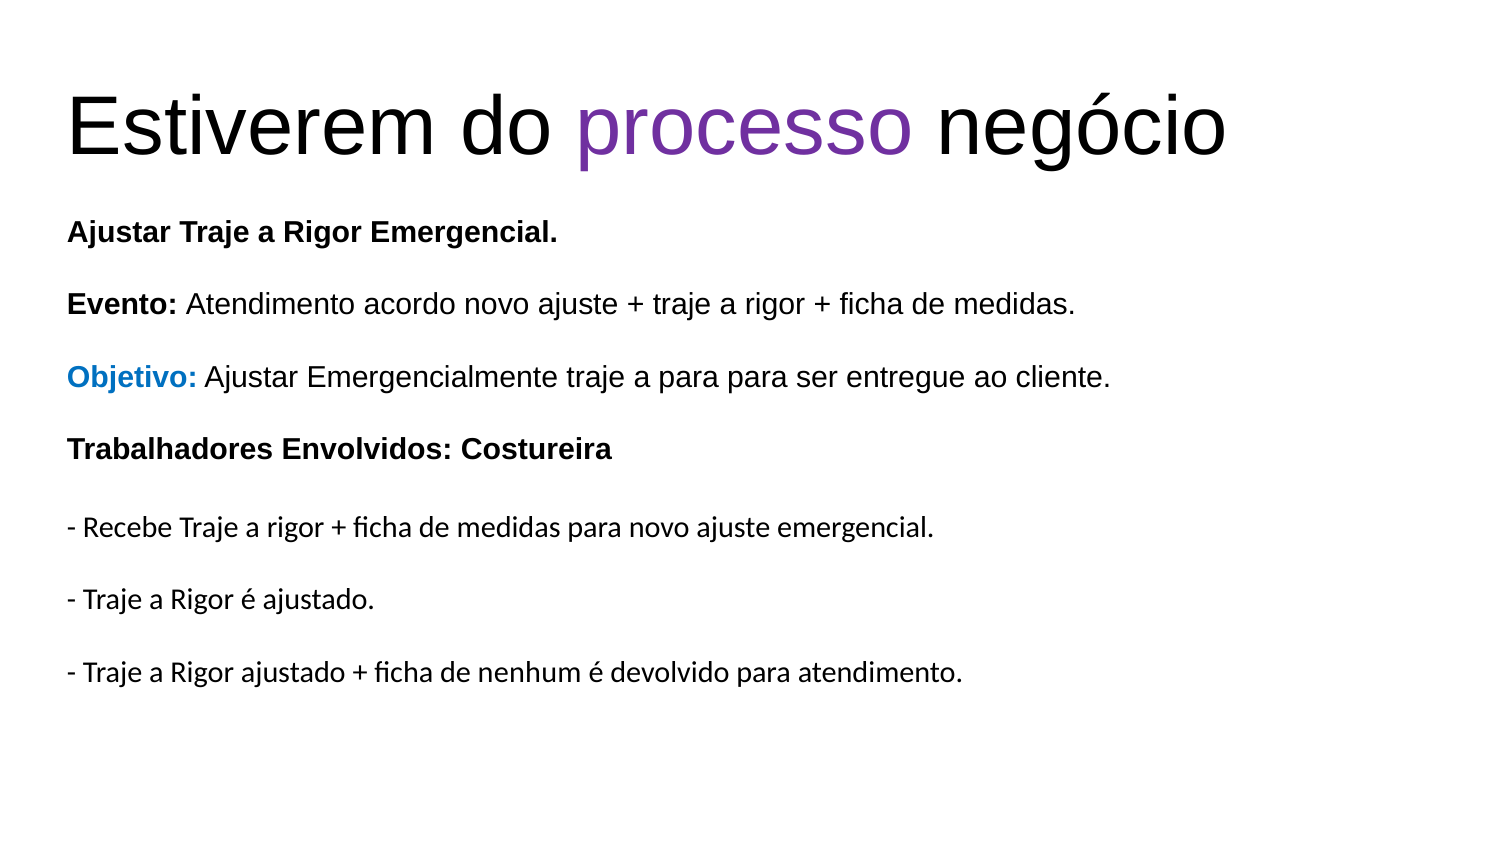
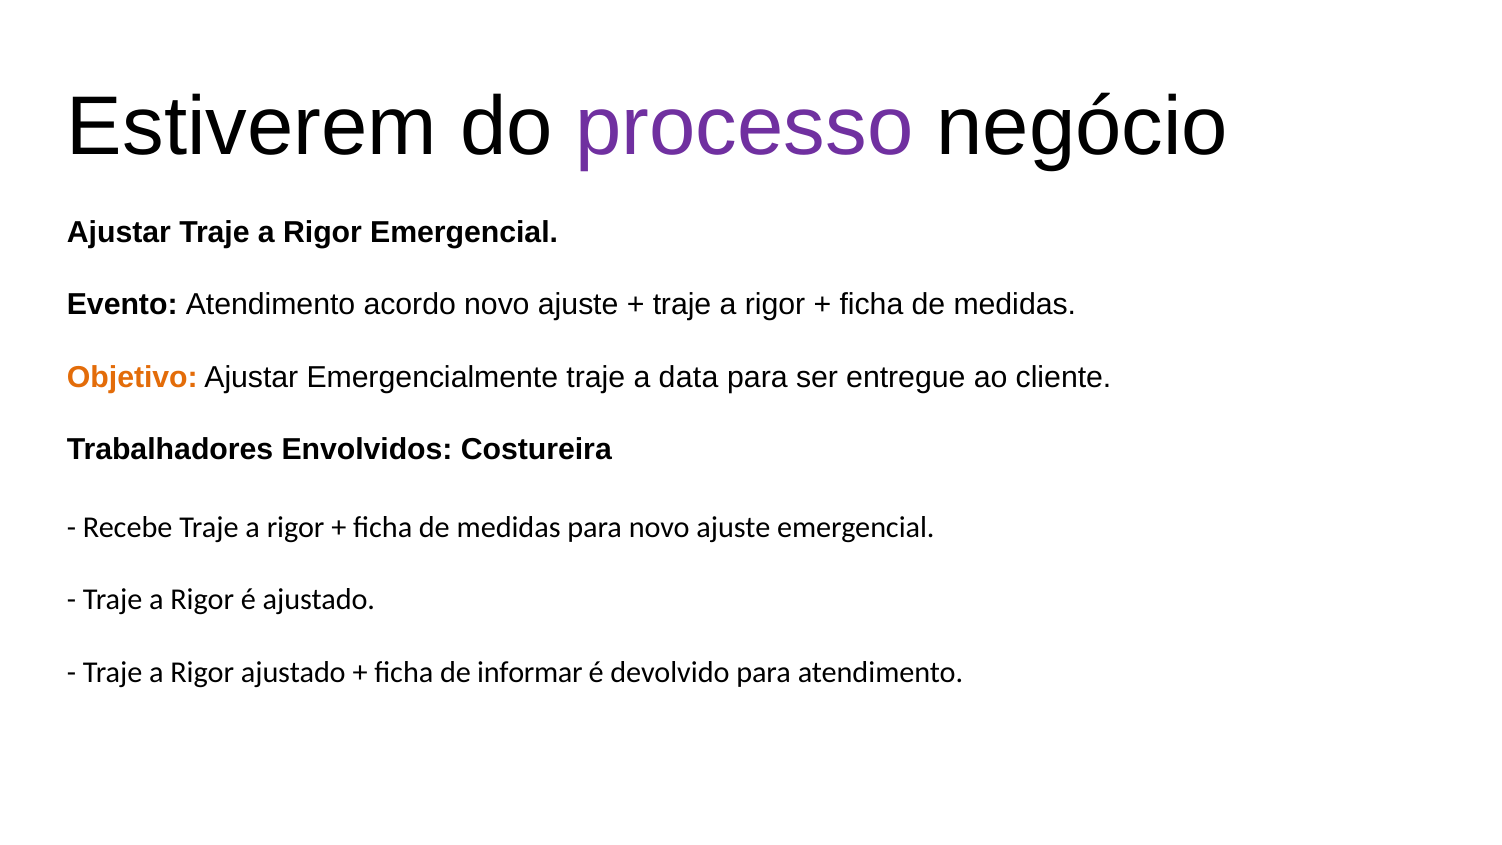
Objetivo colour: blue -> orange (132, 377)
a para: para -> data (689, 377)
nenhum: nenhum -> informar (530, 672)
